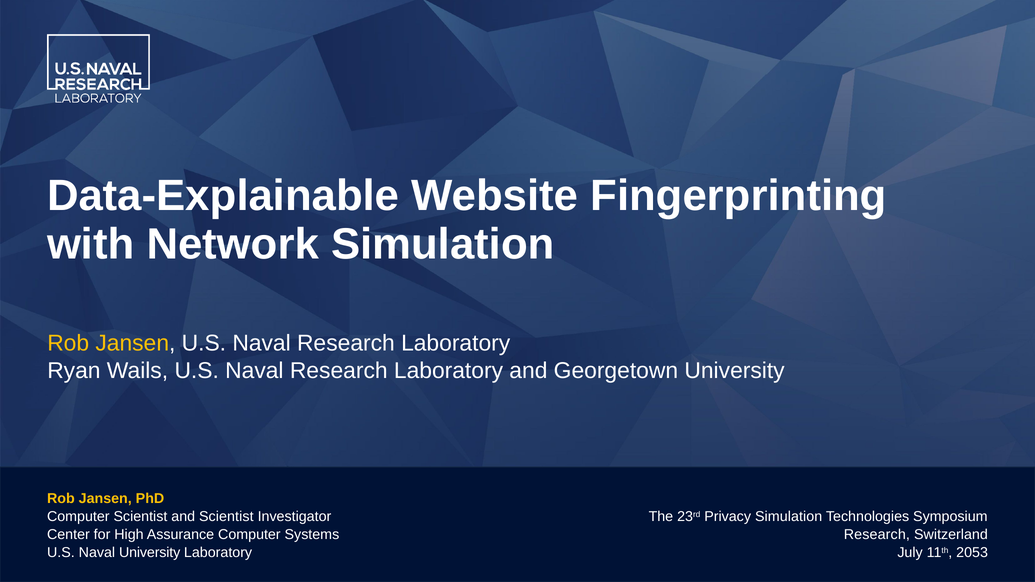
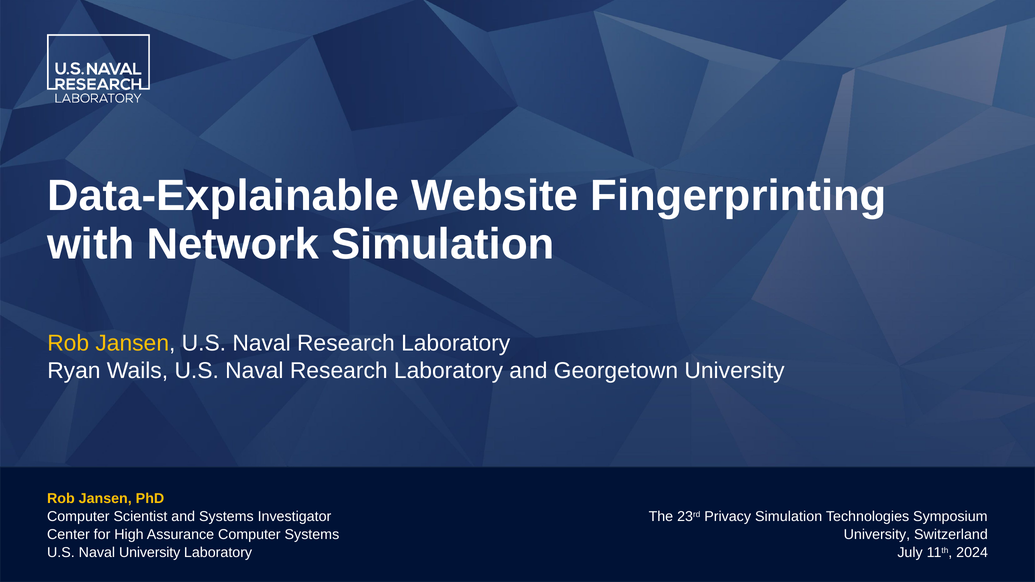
and Scientist: Scientist -> Systems (226, 517)
Research: Research -> University (877, 535)
2053: 2053 -> 2024 (972, 553)
